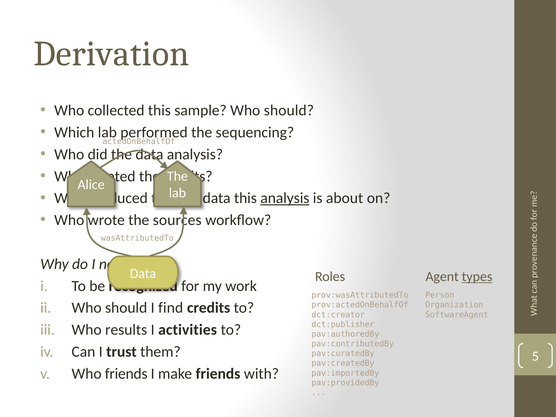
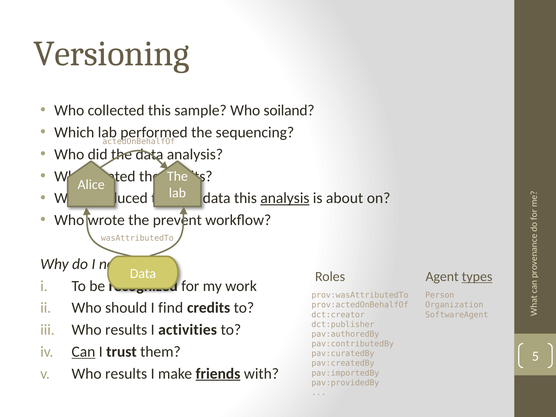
Derivation: Derivation -> Versioning (111, 54)
sample Who should: should -> soiland (289, 110)
sources: sources -> prevent (177, 220)
Can underline: none -> present (83, 352)
friends: friends -> results (126, 374)
friends underline: none -> present (218, 374)
